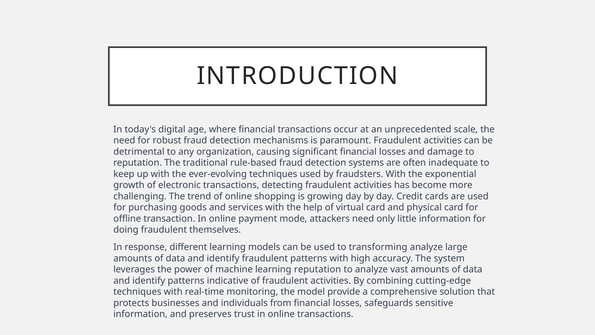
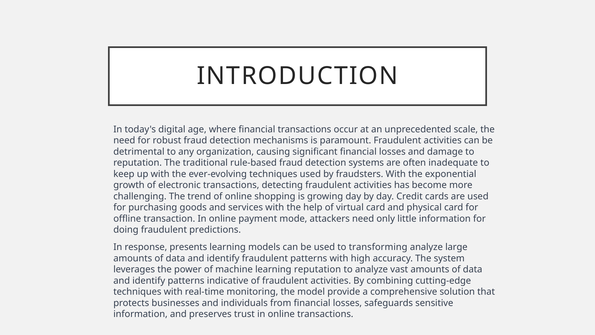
themselves: themselves -> predictions (215, 230)
different: different -> presents (188, 247)
